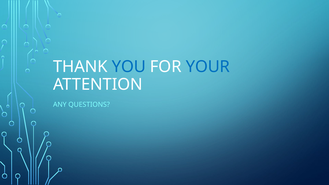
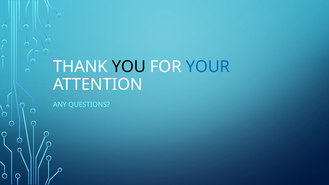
YOU colour: blue -> black (129, 67)
